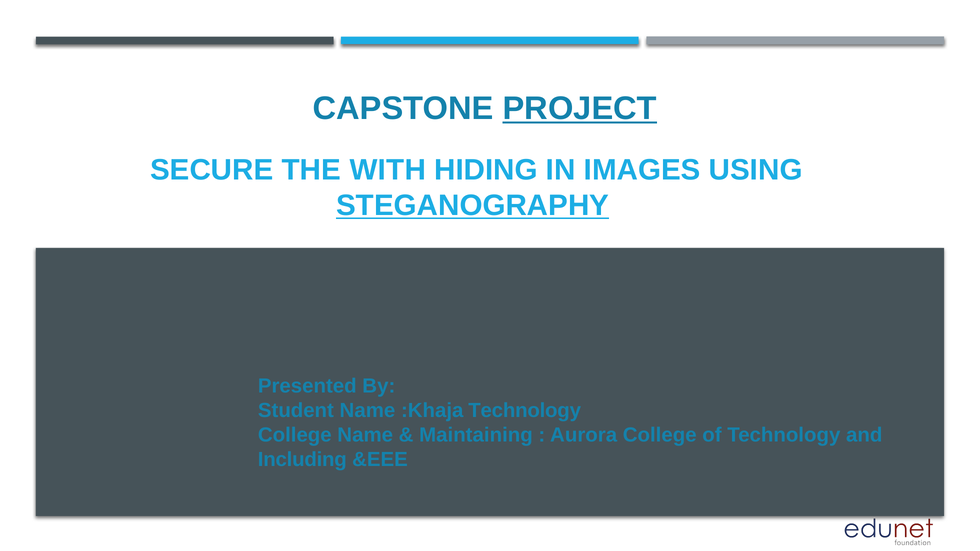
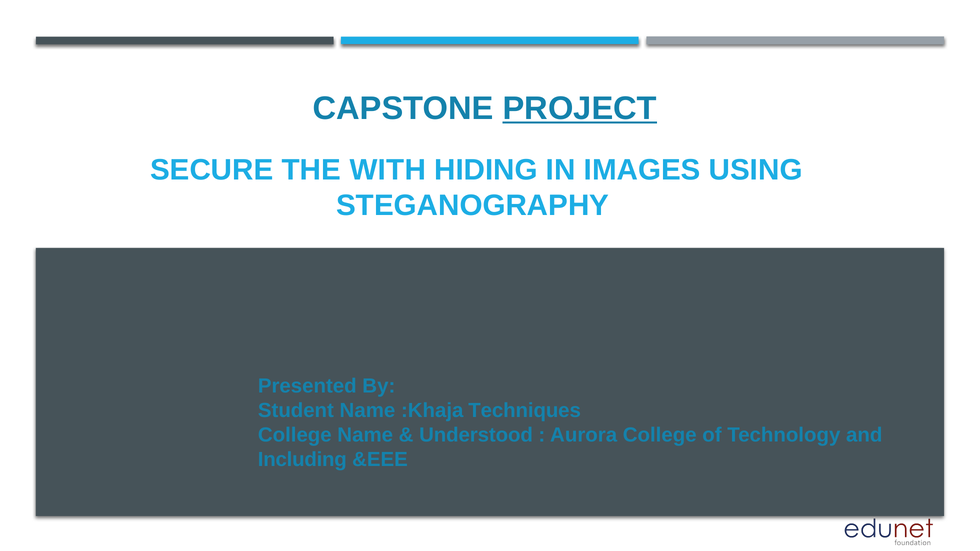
STEGANOGRAPHY underline: present -> none (473, 206)
:Khaja Technology: Technology -> Techniques (525, 411)
Maintaining: Maintaining -> Understood (476, 435)
